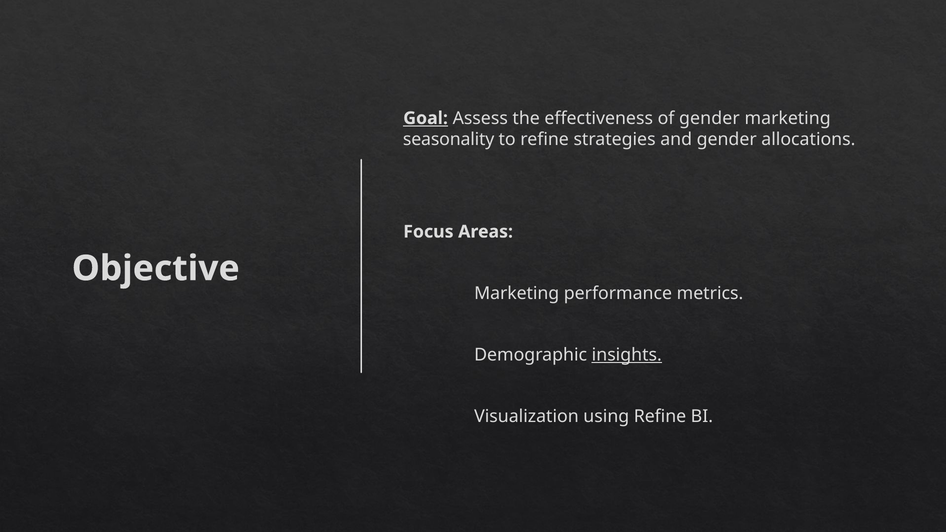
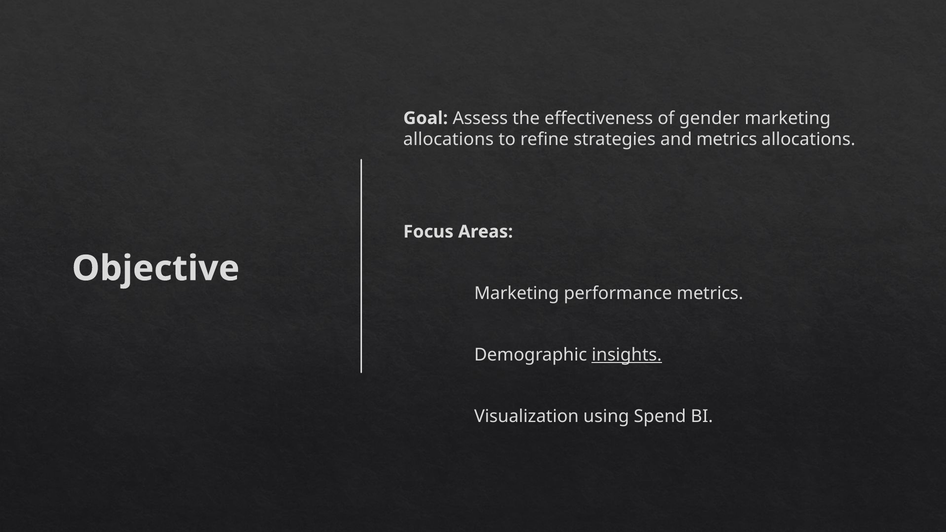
Goal underline: present -> none (426, 118)
seasonality: seasonality -> allocations (449, 140)
and gender: gender -> metrics (727, 140)
using Refine: Refine -> Spend (660, 416)
